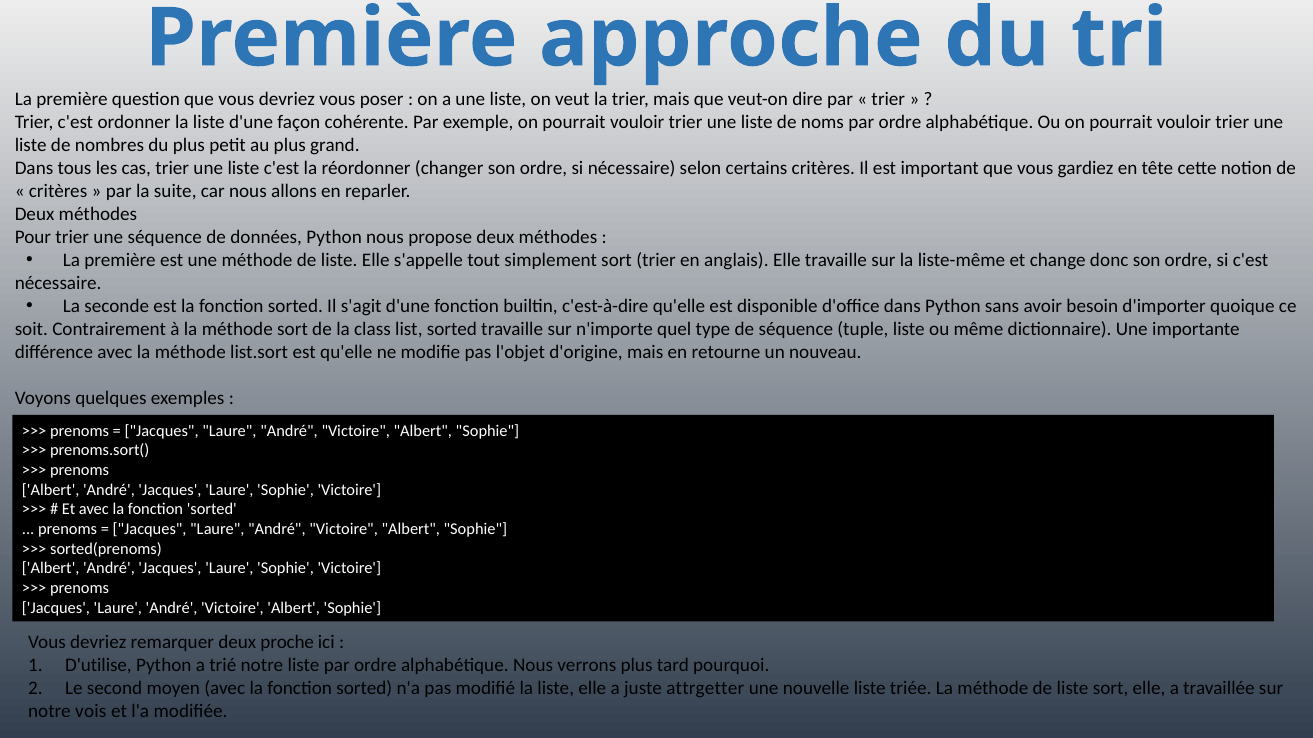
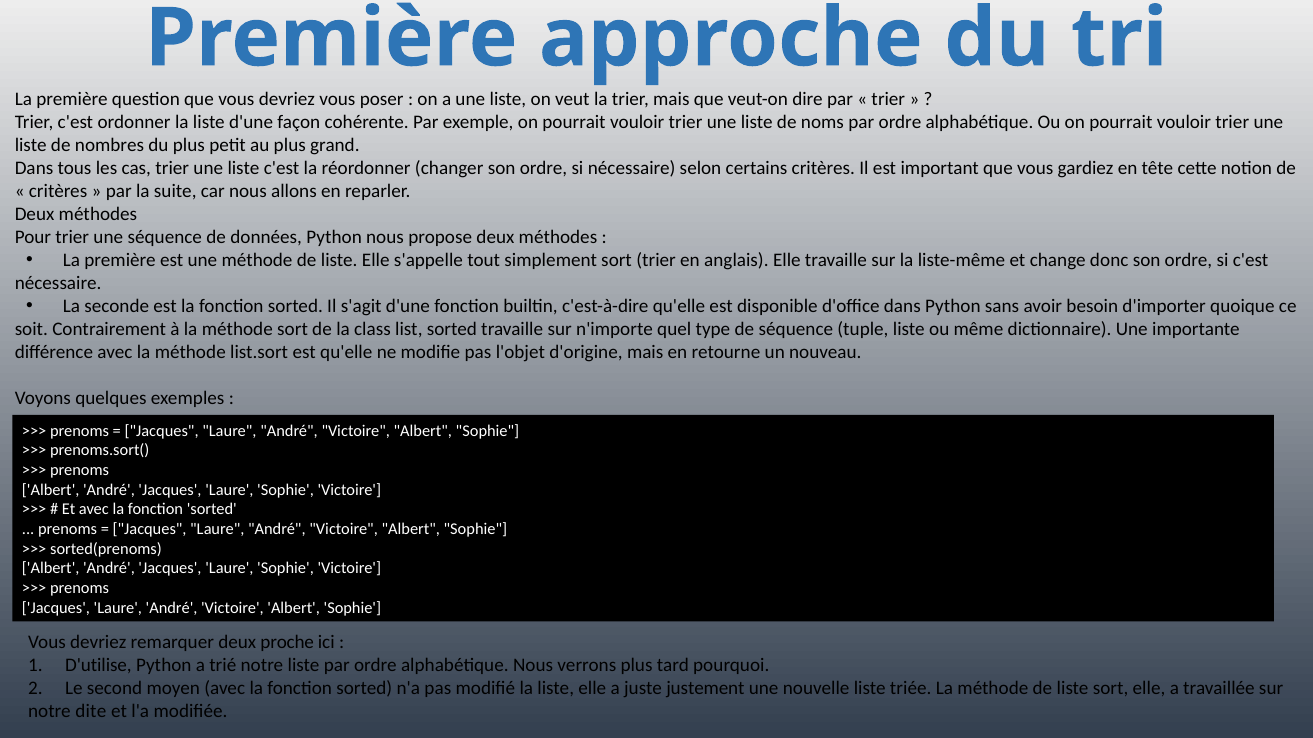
attrgetter: attrgetter -> justement (705, 688)
vois: vois -> dite (91, 711)
